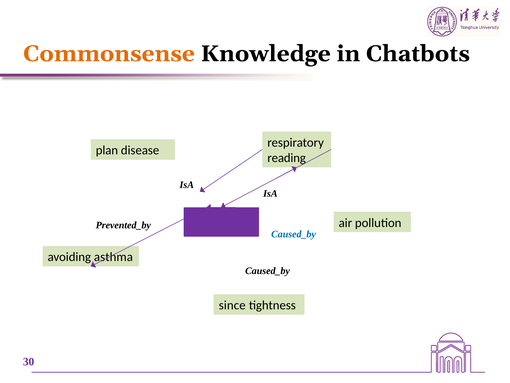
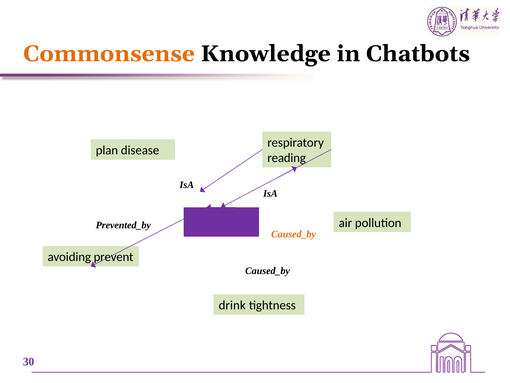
Caused_by colour: blue -> orange (294, 234)
avoiding asthma: asthma -> prevent (114, 257)
since: since -> drink (232, 305)
